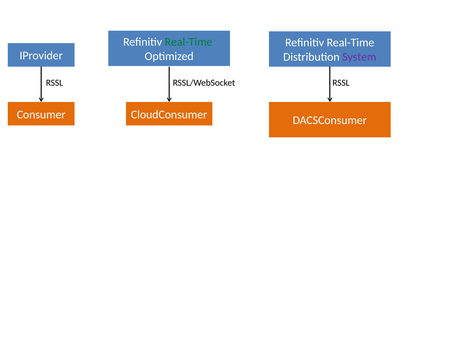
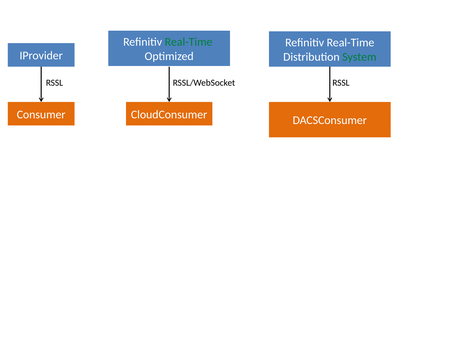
System colour: purple -> green (359, 57)
